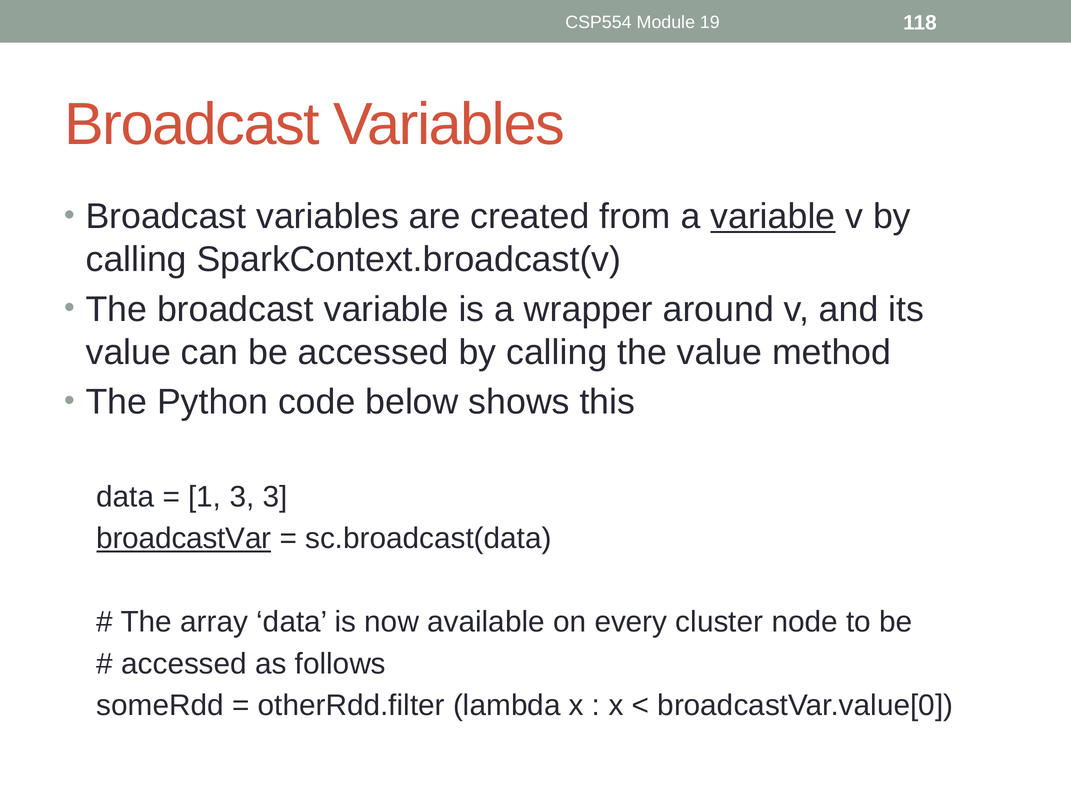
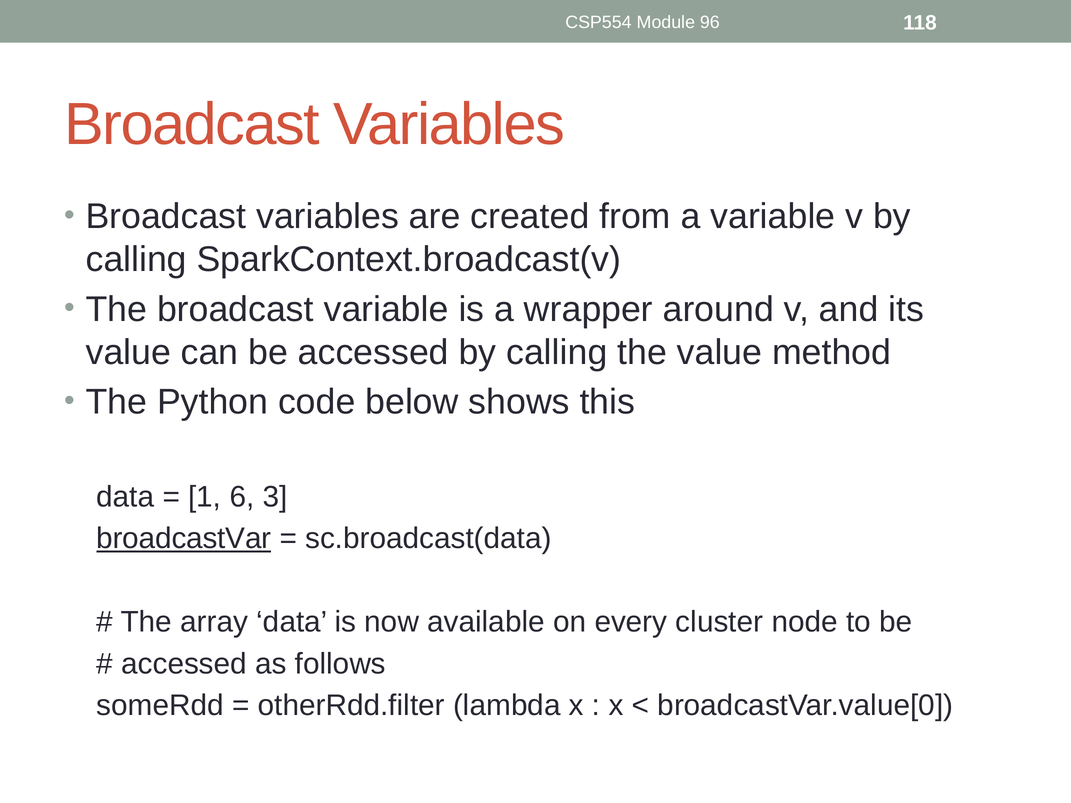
19: 19 -> 96 (710, 23)
variable underline: present -> none (773, 217)
1 3: 3 -> 6 (242, 497)
